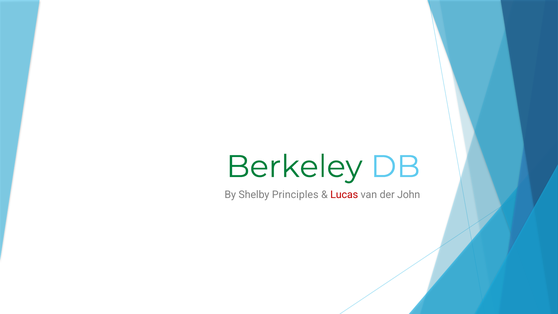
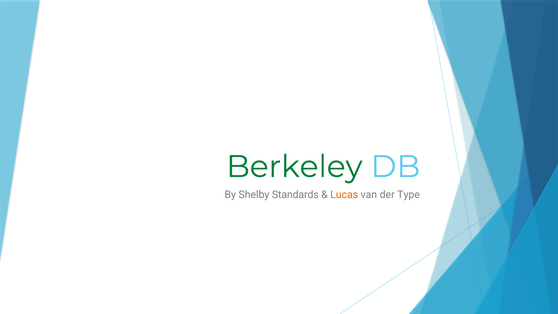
Principles: Principles -> Standards (295, 194)
Lucas colour: red -> orange (344, 194)
John: John -> Type (409, 194)
